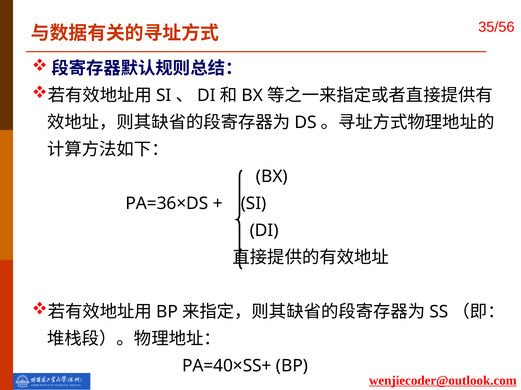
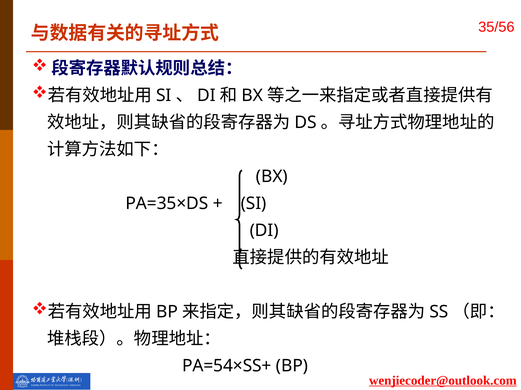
PA=36×DS: PA=36×DS -> PA=35×DS (167, 204)
PA=40×SS+: PA=40×SS+ -> PA=54×SS+ (227, 366)
